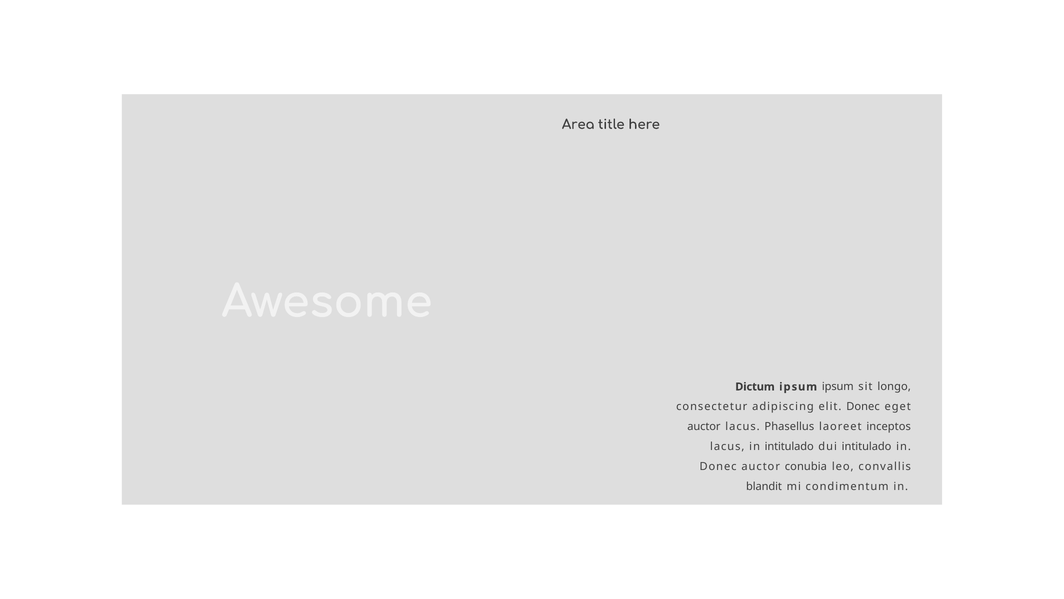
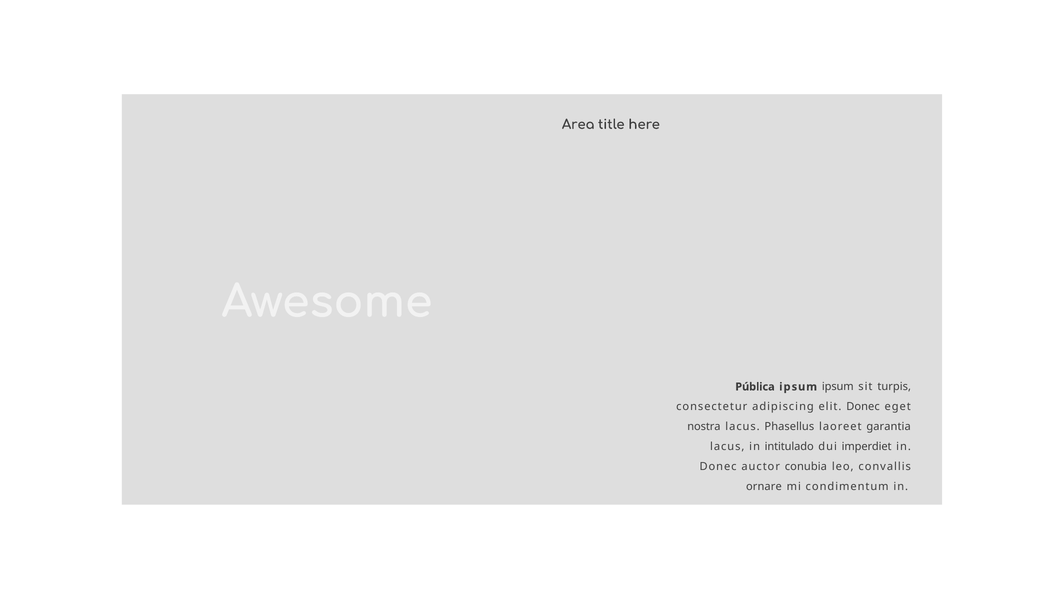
Dictum: Dictum -> Pública (755, 386)
longo: longo -> turpis (894, 386)
auctor: auctor -> nostra (704, 426)
inceptos: inceptos -> garantia (889, 426)
dui intitulado: intitulado -> imperdiet (867, 446)
blandit: blandit -> ornare (764, 486)
